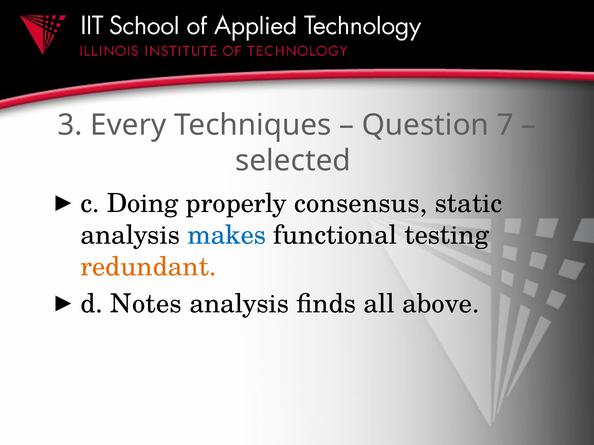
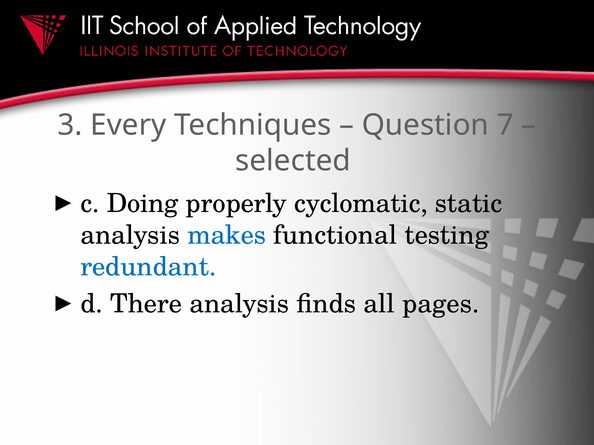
consensus: consensus -> cyclomatic (361, 204)
redundant colour: orange -> blue (148, 267)
Notes: Notes -> There (146, 304)
above: above -> pages (441, 304)
